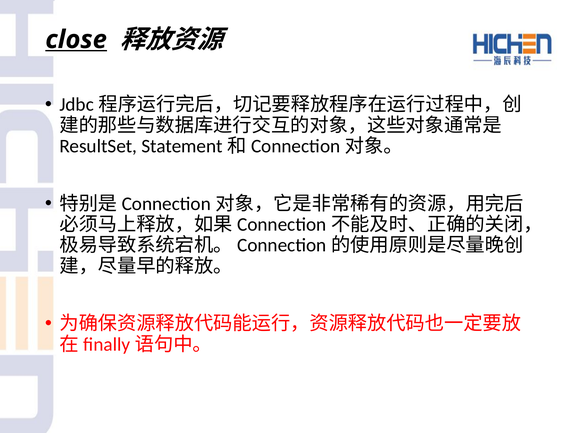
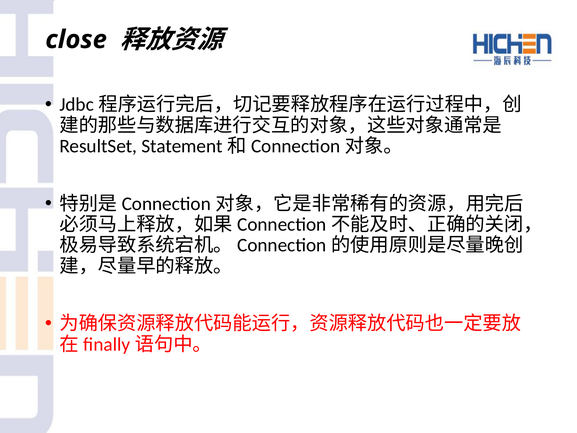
close underline: present -> none (76, 40)
